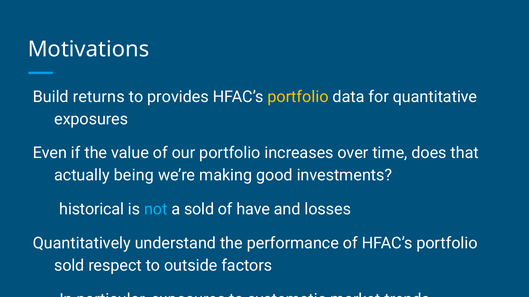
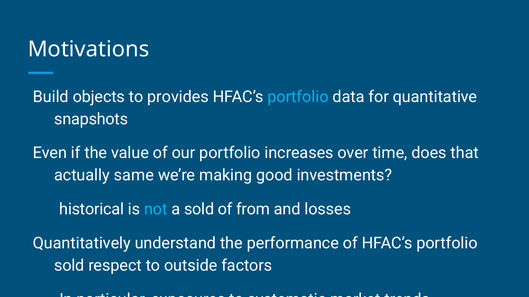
returns: returns -> objects (99, 97)
portfolio colour: yellow -> light blue (298, 97)
exposures: exposures -> snapshots (91, 119)
being: being -> same (134, 176)
have: have -> from (253, 210)
